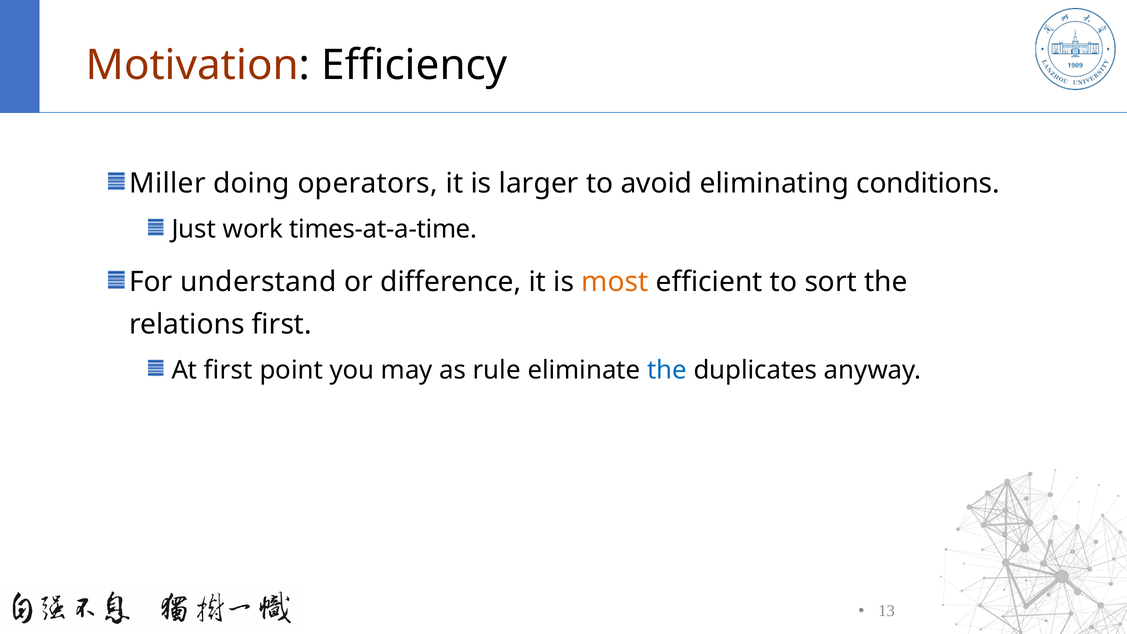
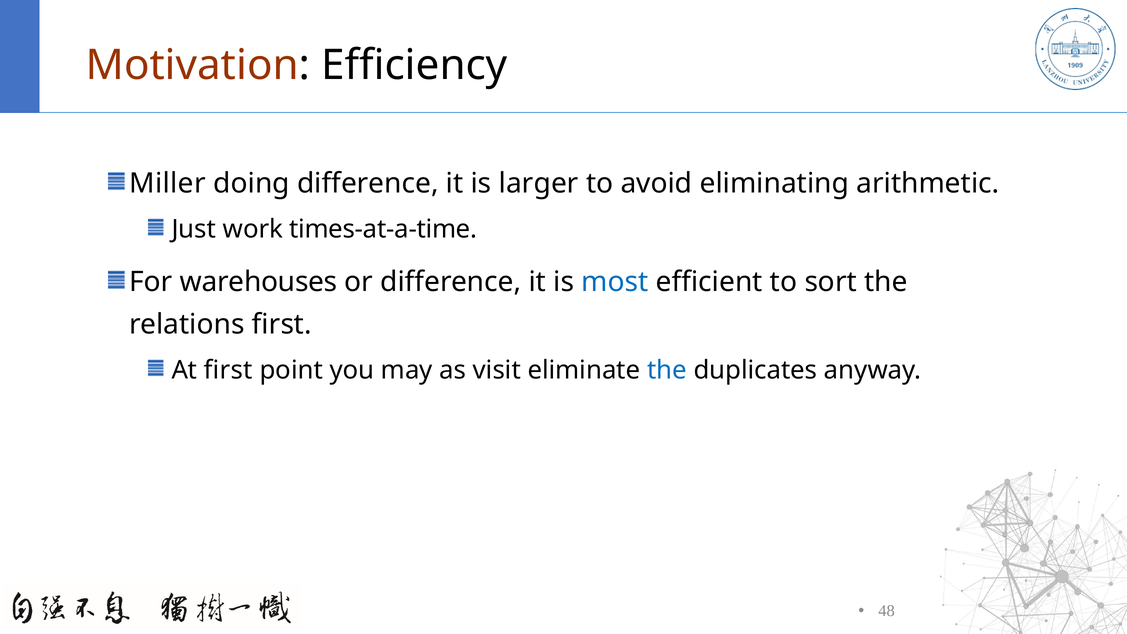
doing operators: operators -> difference (368, 184)
conditions: conditions -> arithmetic (928, 184)
understand: understand -> warehouses (259, 282)
most colour: orange -> blue (615, 282)
rule: rule -> visit (497, 370)
13: 13 -> 48 (887, 611)
